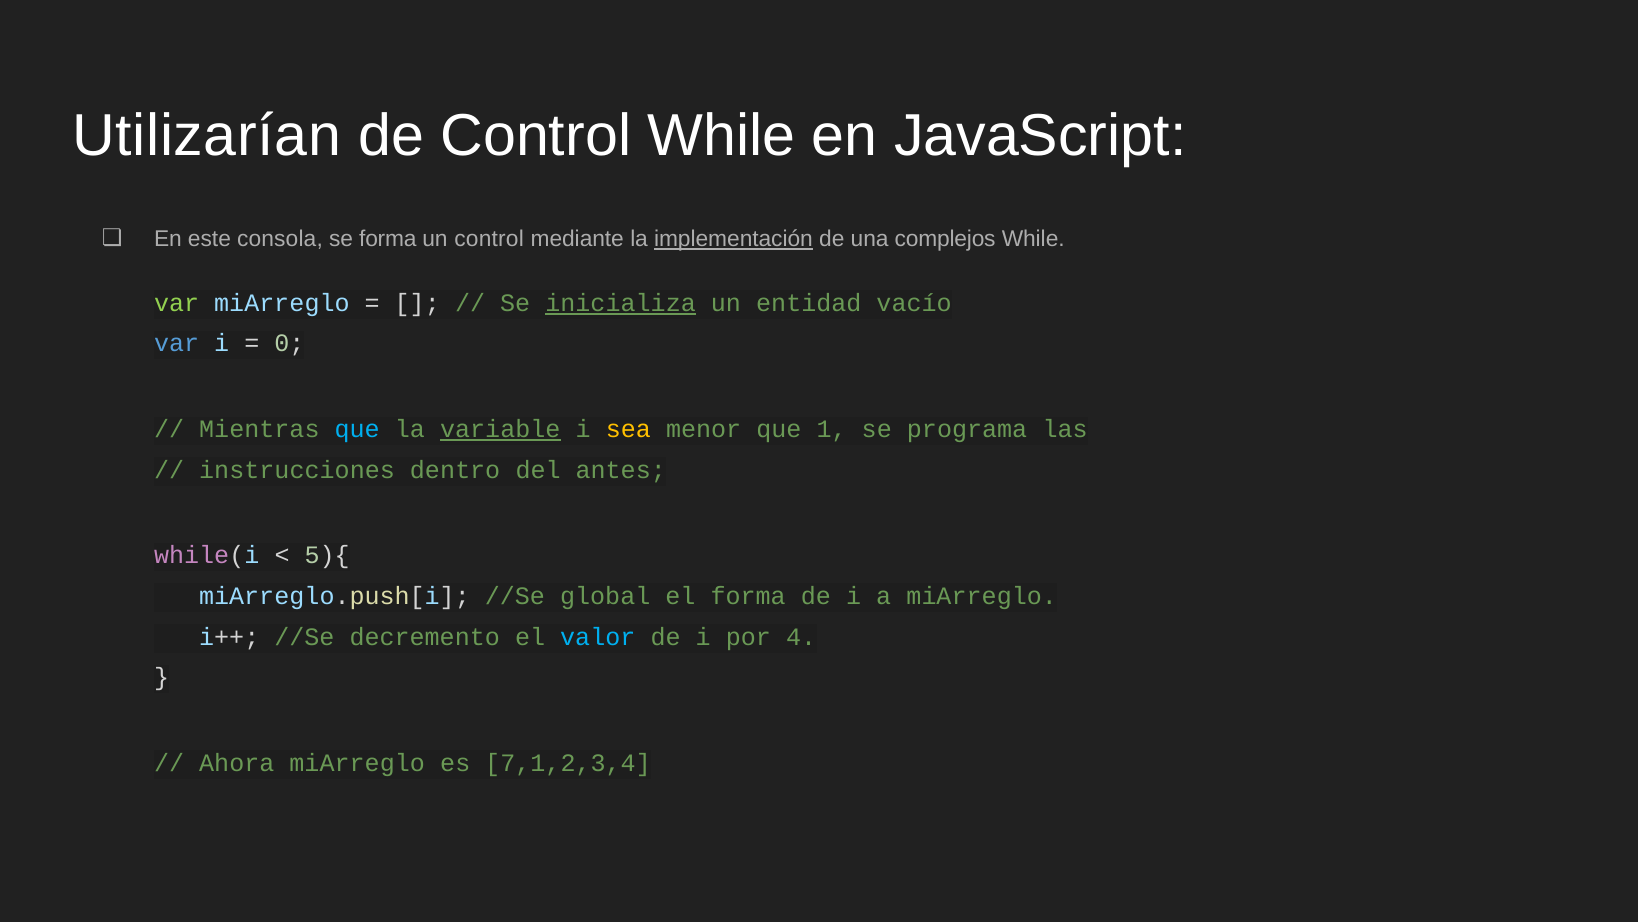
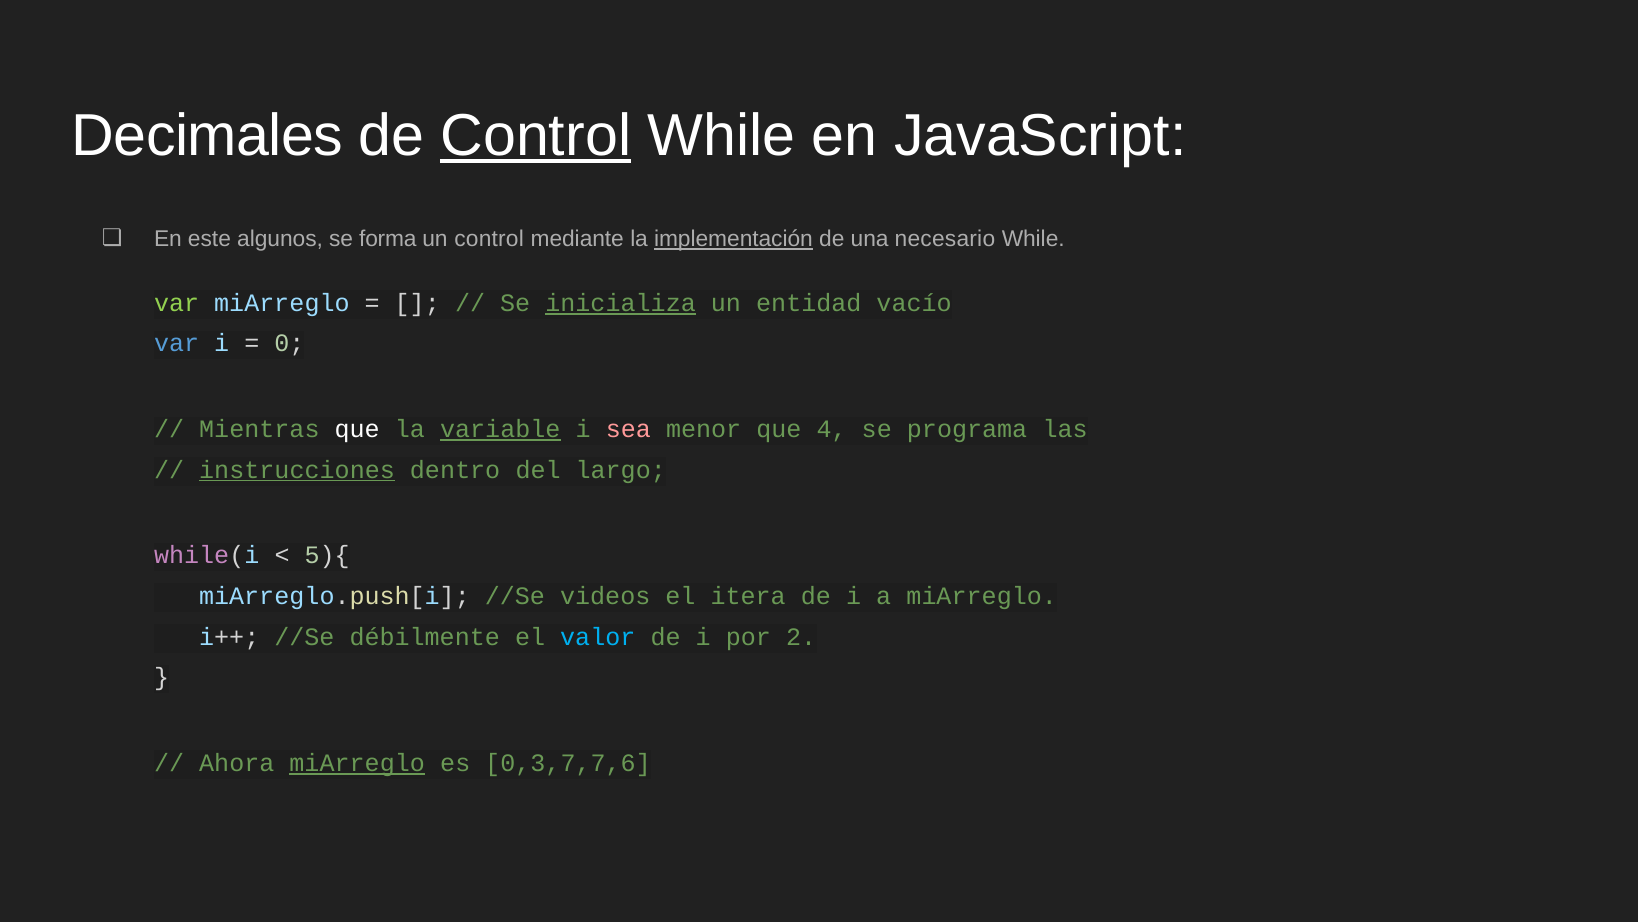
Utilizarían: Utilizarían -> Decimales (207, 136)
Control underline: none -> present (536, 136)
consola: consola -> algunos (280, 239)
complejos: complejos -> necesario (945, 239)
que colour: light blue -> white (357, 429)
sea colour: yellow -> pink (628, 429)
1: 1 -> 4 (832, 429)
instrucciones underline: none -> present (297, 470)
antes: antes -> largo (621, 470)
global: global -> videos (605, 596)
el forma: forma -> itera (748, 596)
decremento: decremento -> débilmente (425, 636)
4: 4 -> 2 (801, 636)
miArreglo underline: none -> present (357, 763)
7,1,2,3,4: 7,1,2,3,4 -> 0,3,7,7,6 (568, 763)
